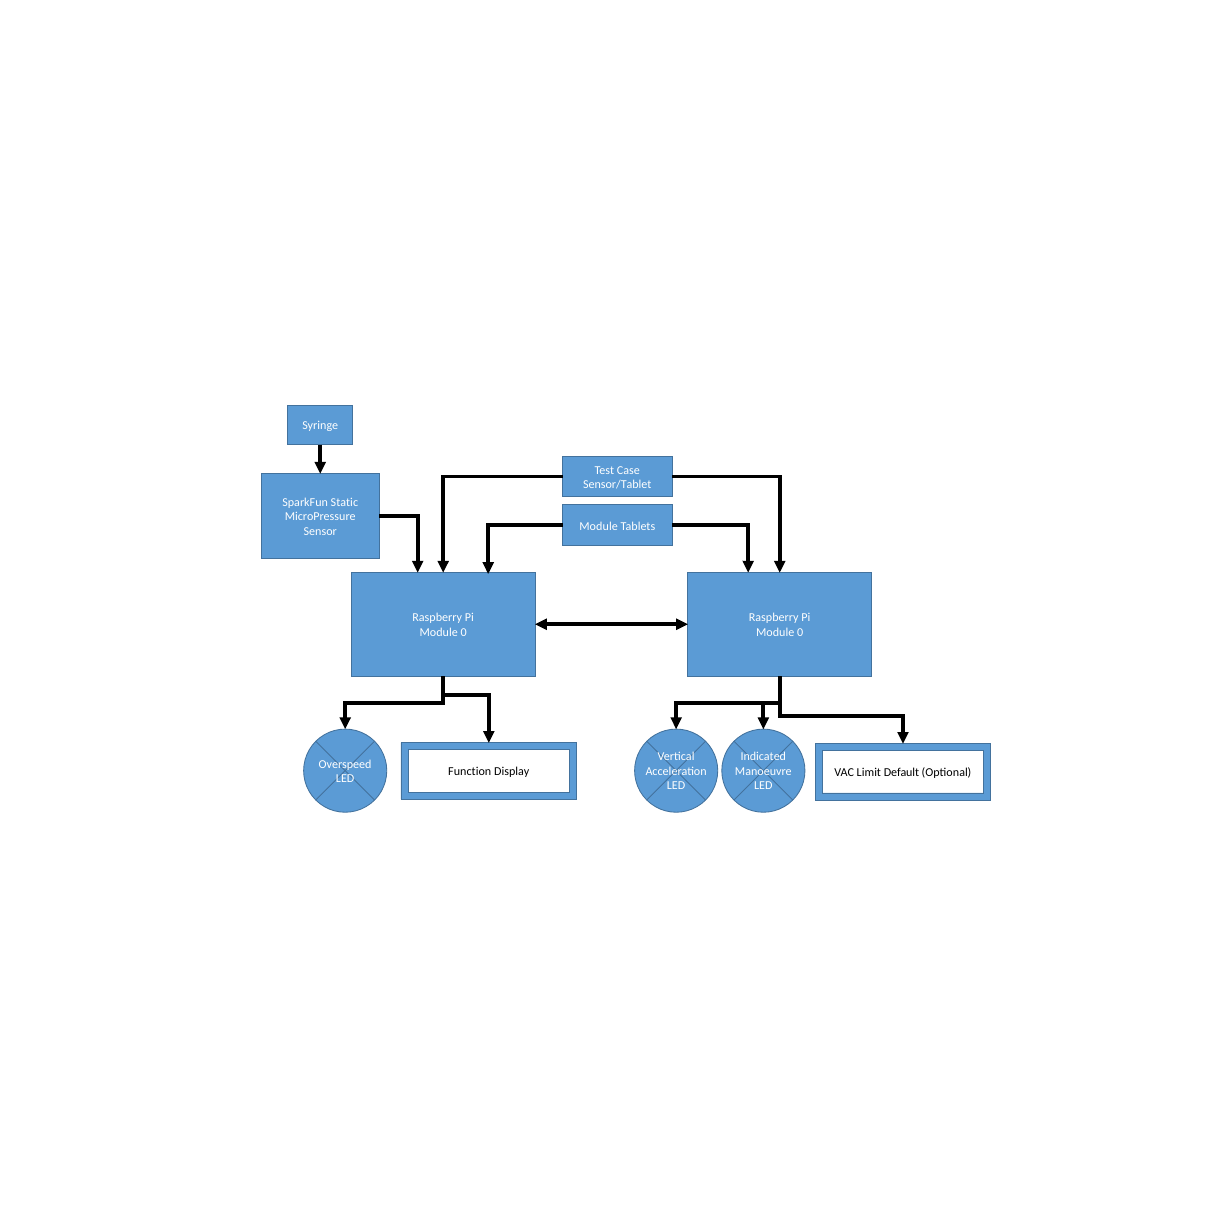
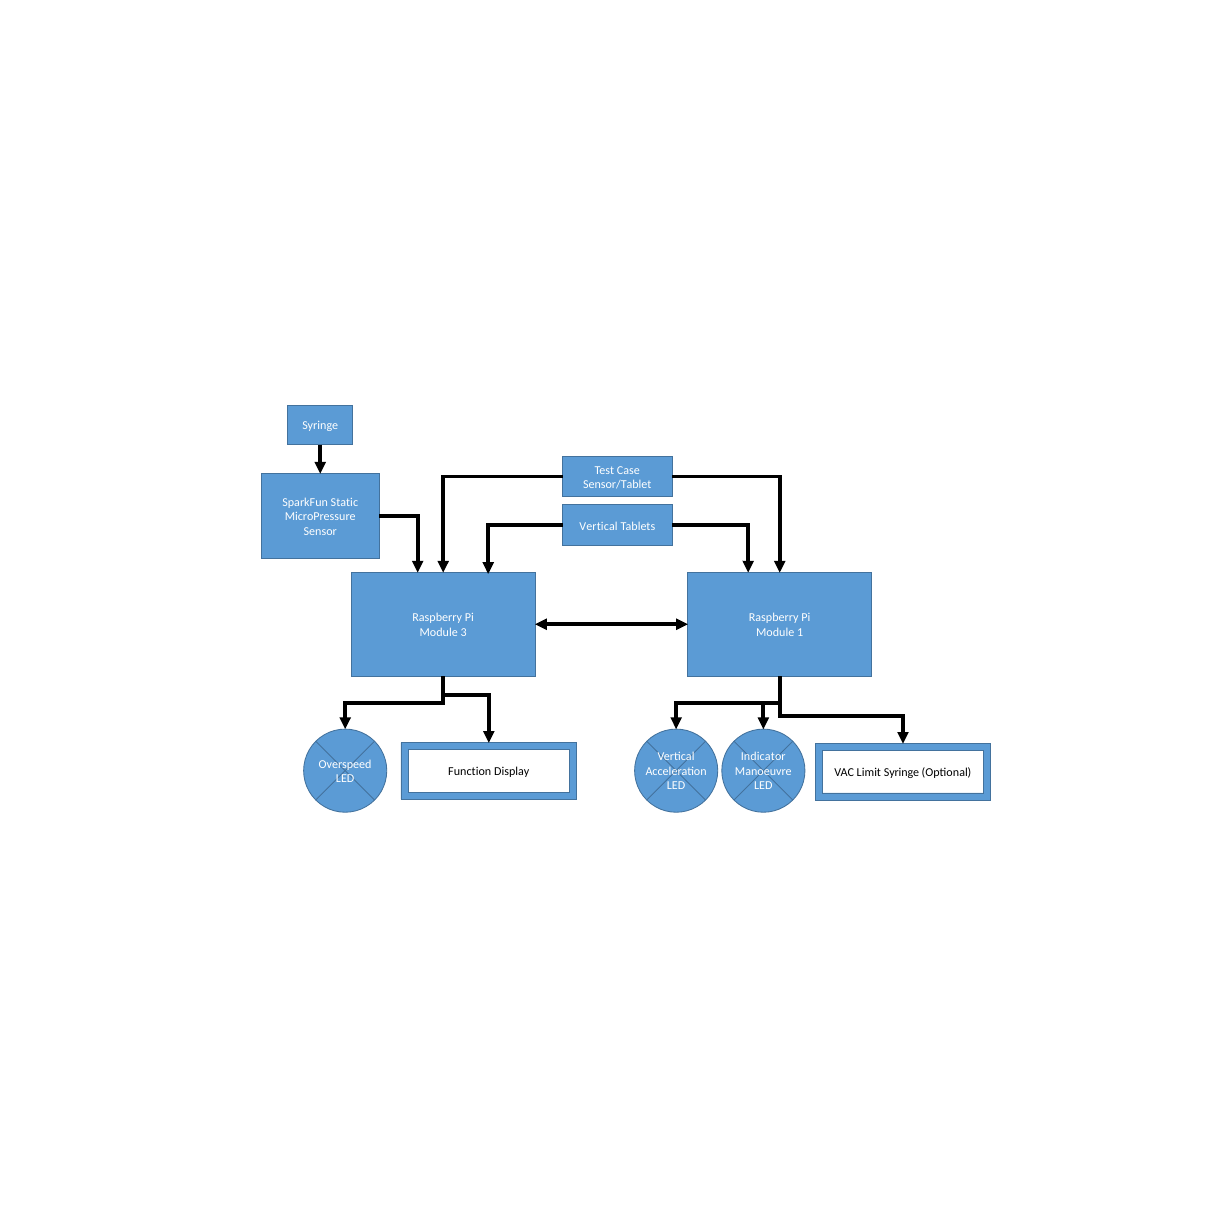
Module: Module -> Vertical (599, 526)
0: 0 -> 3 (464, 632)
0: 0 -> 1 (800, 632)
Indicated: Indicated -> Indicator (763, 757)
Limit Default: Default -> Syringe (901, 773)
